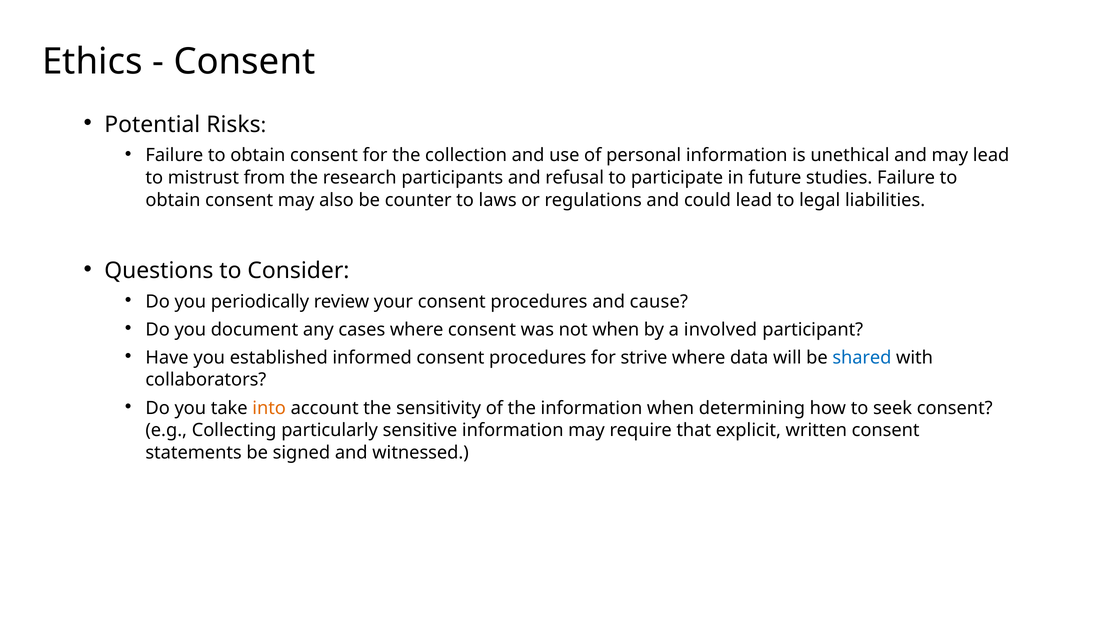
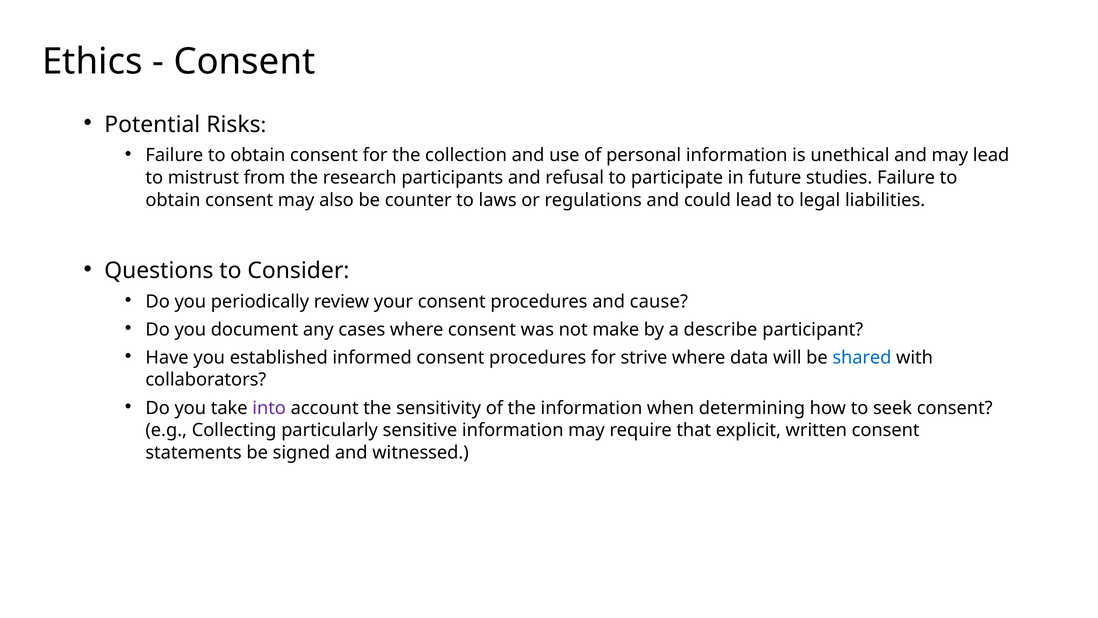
not when: when -> make (616, 329)
involved: involved -> describe (720, 329)
into colour: orange -> purple (269, 408)
